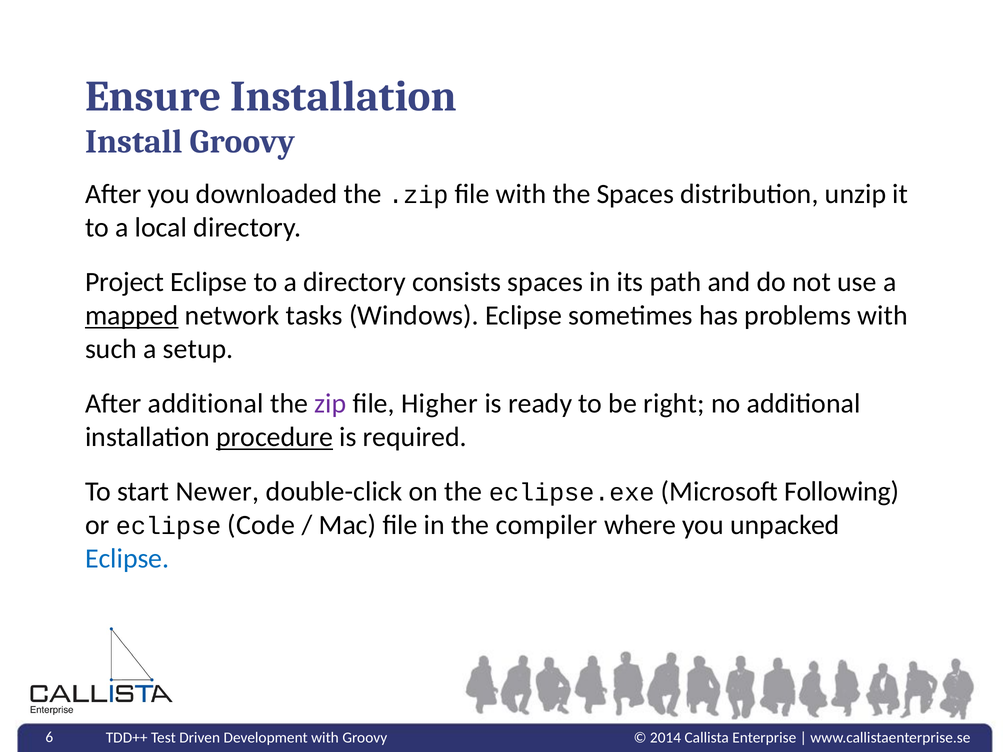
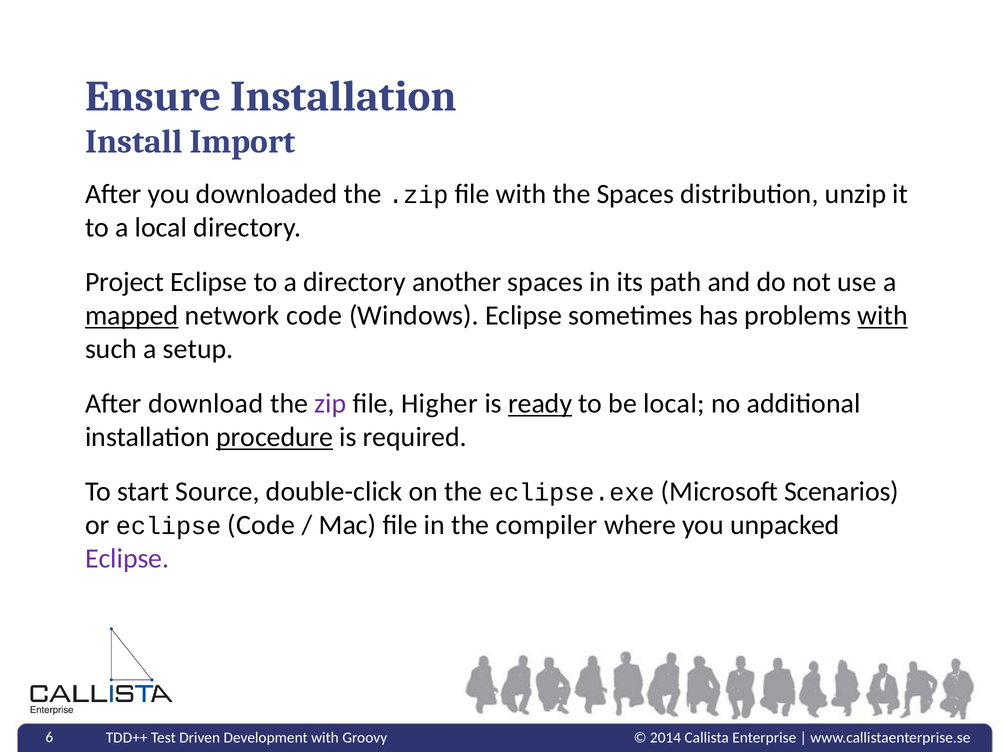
Install Groovy: Groovy -> Import (243, 142)
consists: consists -> another (457, 282)
network tasks: tasks -> code (314, 316)
with underline: none -> present (883, 316)
After additional: additional -> download (206, 404)
ready underline: none -> present (540, 404)
be right: right -> local (674, 404)
Newer: Newer -> Source (217, 492)
Following: Following -> Scenarios (841, 492)
Eclipse colour: blue -> purple (127, 559)
